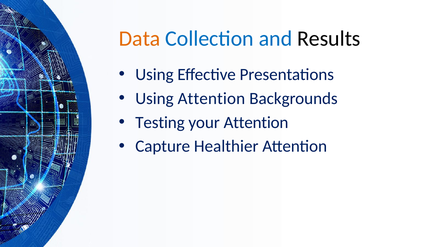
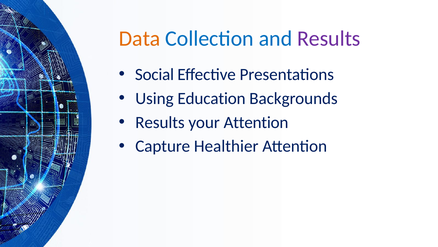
Results colour: black -> purple (329, 38)
Using: Using -> Social (155, 74)
Using Attention: Attention -> Education (212, 98)
Testing: Testing -> Results (160, 122)
